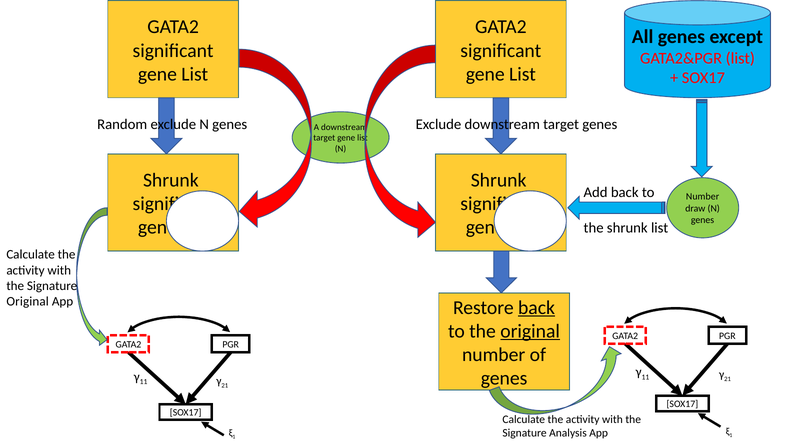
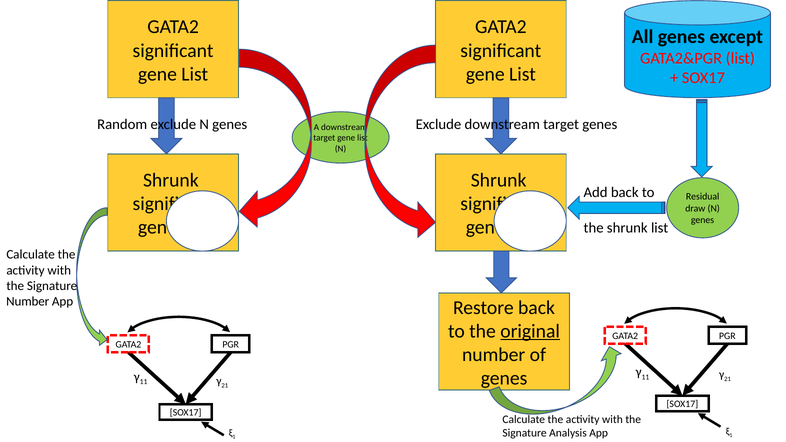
Number: Number -> Residual (703, 197)
Original: Original -> Number (28, 302)
back underline: present -> none (537, 308)
